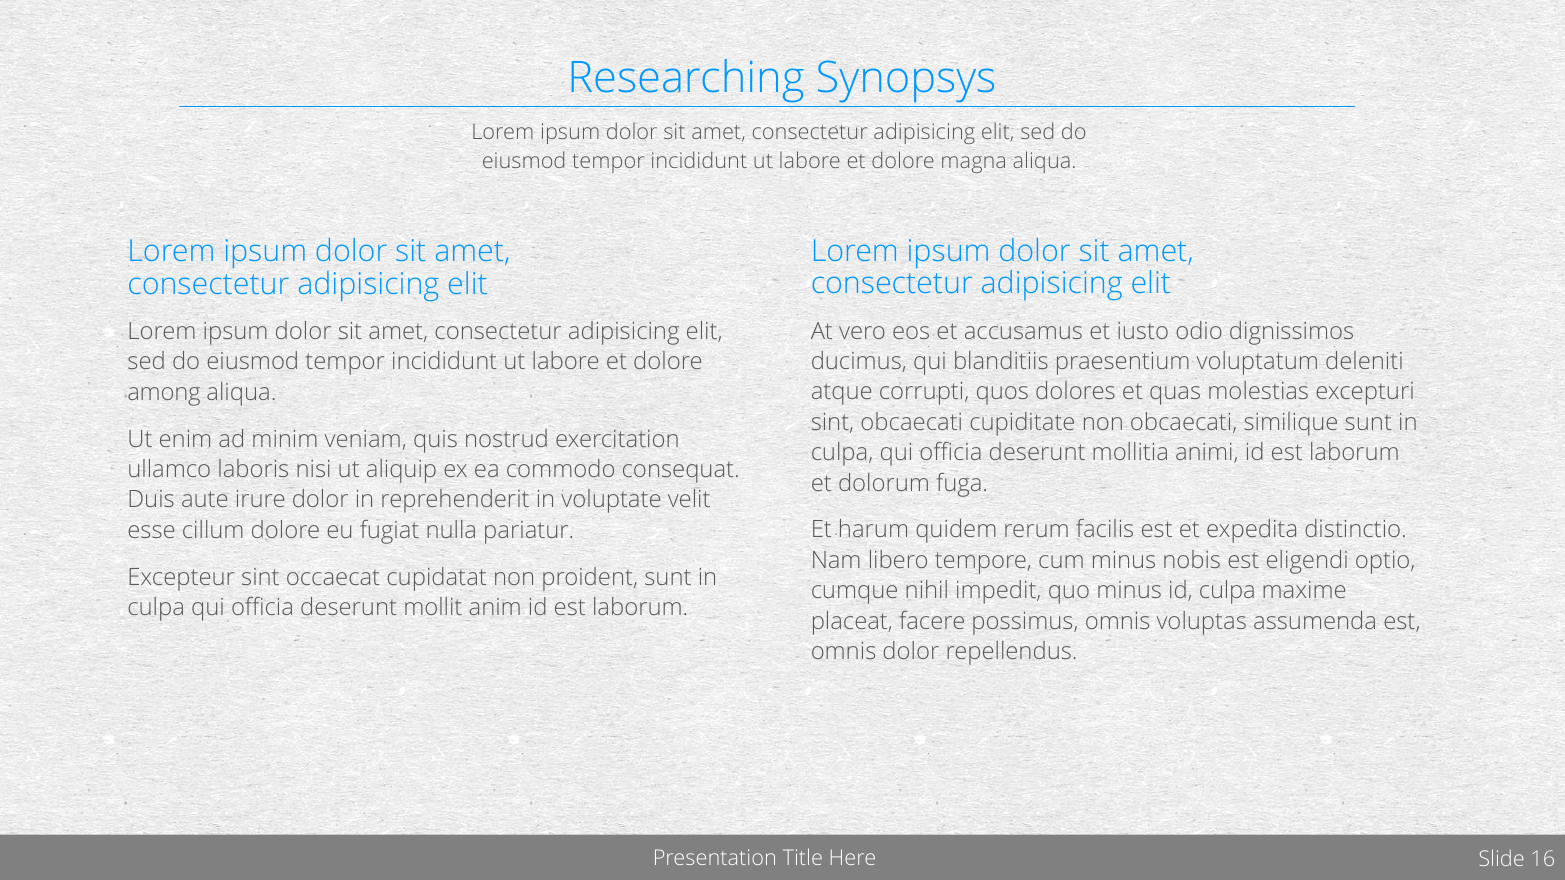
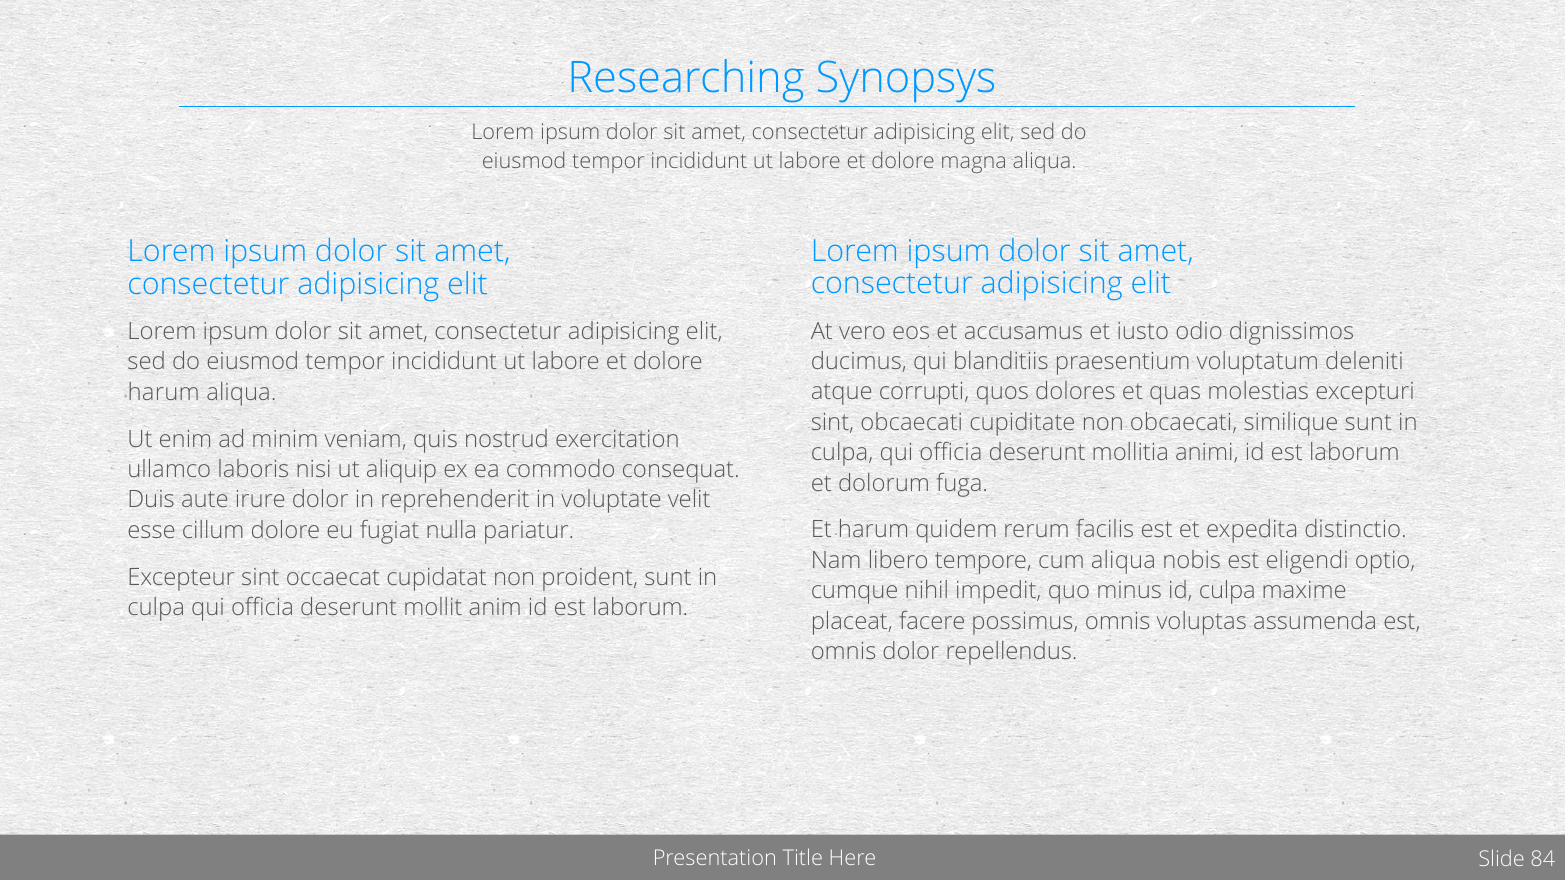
among: among -> harum (164, 393)
cum minus: minus -> aliqua (1123, 561)
16: 16 -> 84 (1543, 860)
